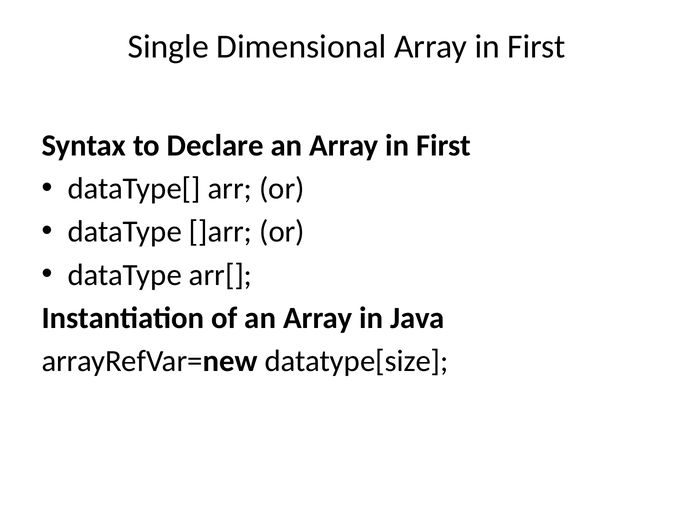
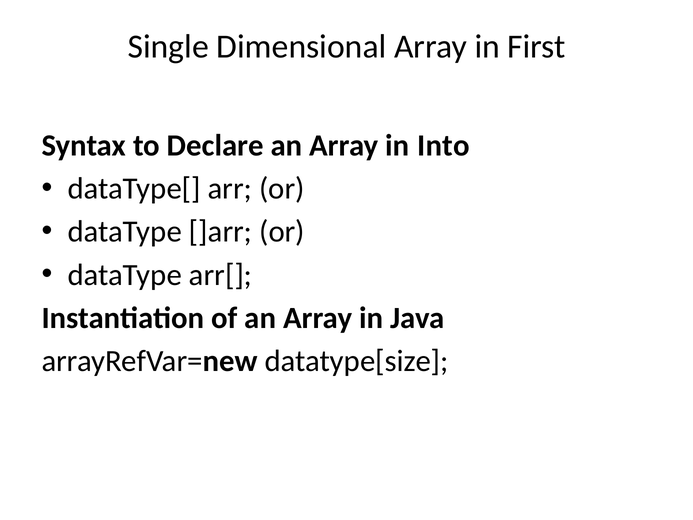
an Array in First: First -> Into (443, 145)
